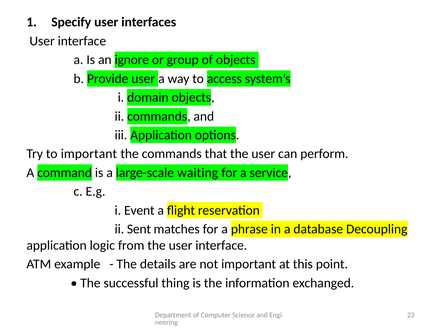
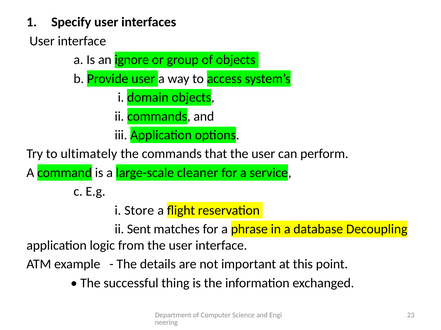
to important: important -> ultimately (89, 154)
waiting: waiting -> cleaner (198, 173)
Event: Event -> Store (139, 211)
